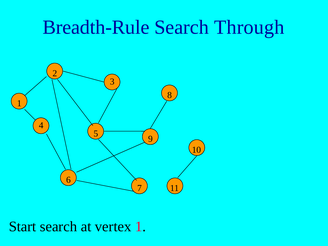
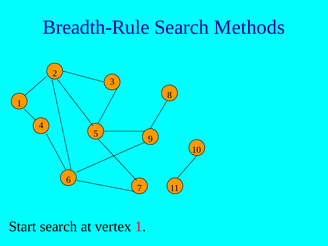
Through: Through -> Methods (249, 27)
